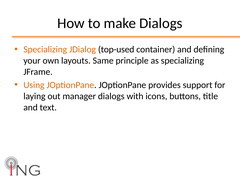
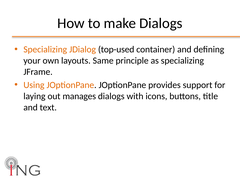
manager: manager -> manages (79, 96)
